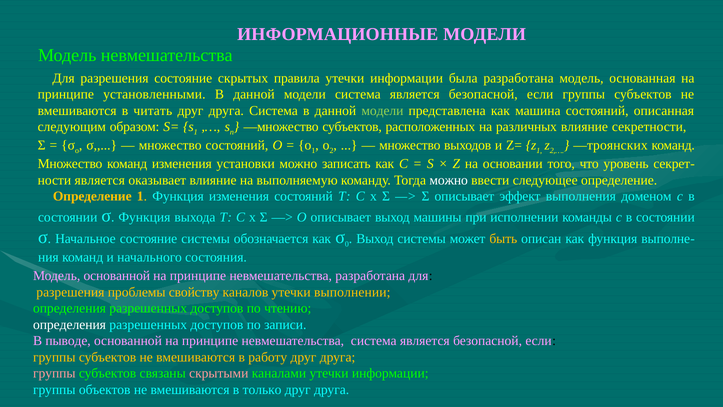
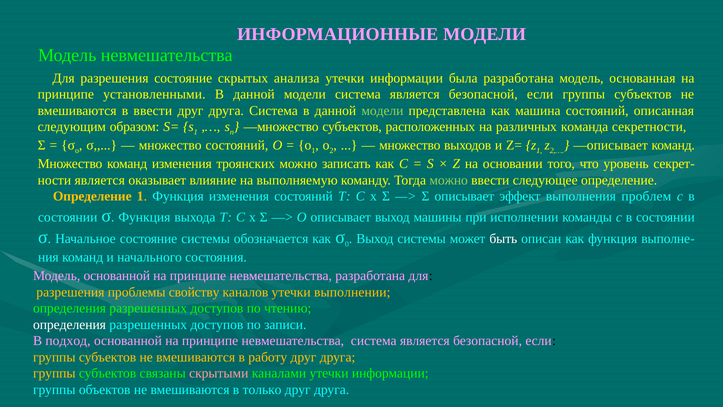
правила: правила -> анализа (297, 78)
в читать: читать -> ввести (153, 111)
различных влияние: влияние -> команда (585, 127)
—троянских: —троянских -> —описывает (611, 145)
установки: установки -> троянских (246, 164)
можно colour: white -> light green (449, 180)
доменом: доменом -> проблем (646, 196)
быть colour: yellow -> white (503, 239)
пыводе: пыводе -> подход (68, 341)
группы colour: pink -> yellow (54, 373)
